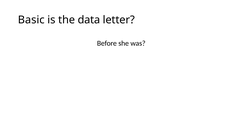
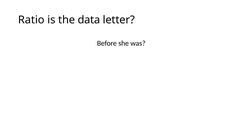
Basic: Basic -> Ratio (31, 20)
